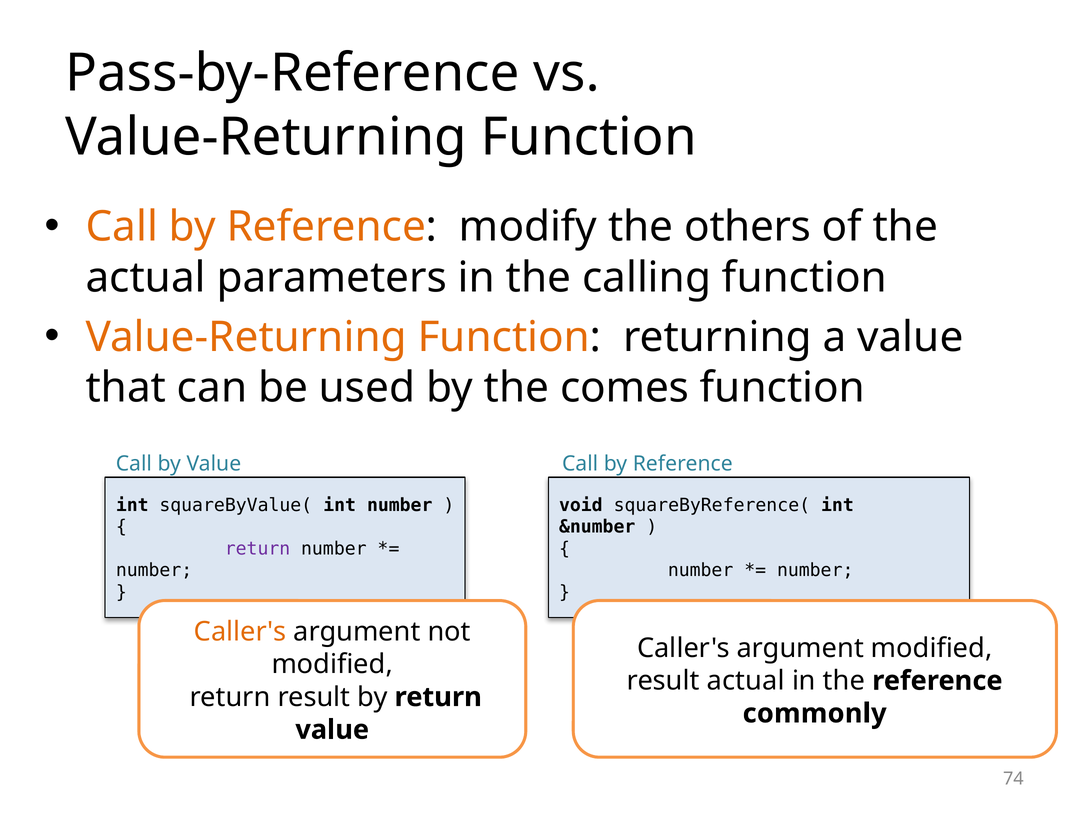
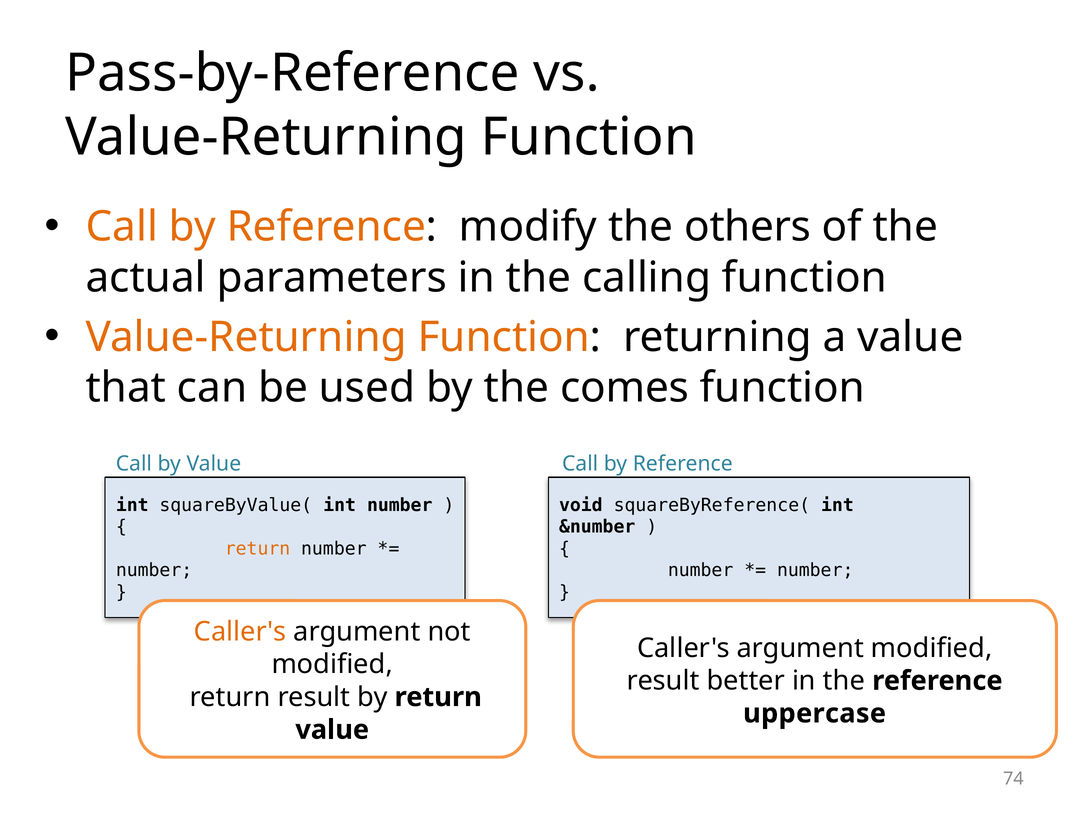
return colour: purple -> orange (258, 548)
result actual: actual -> better (746, 681)
commonly: commonly -> uppercase (815, 713)
